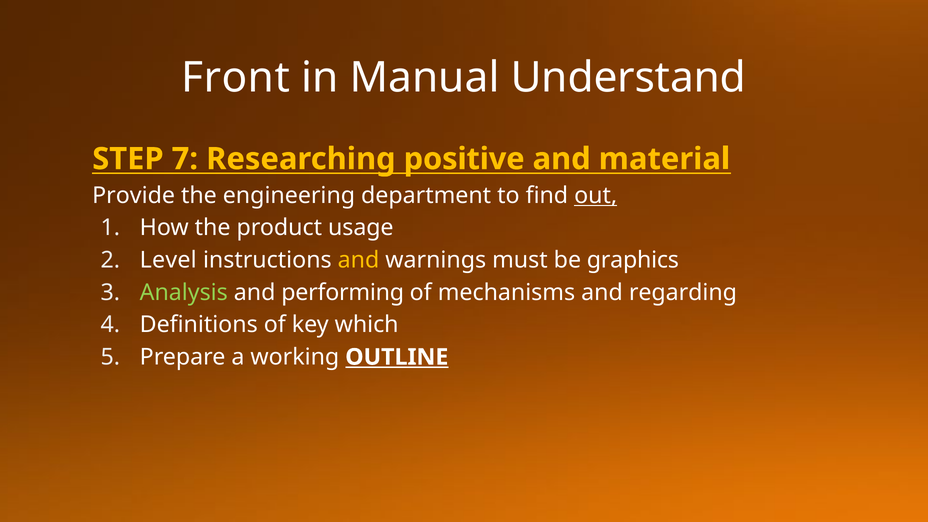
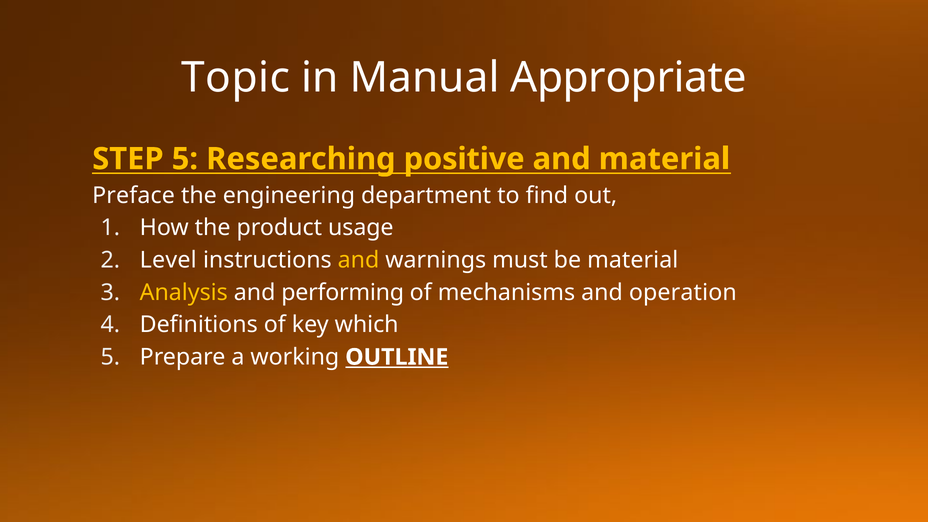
Front: Front -> Topic (236, 78)
Understand: Understand -> Appropriate (628, 78)
STEP 7: 7 -> 5 (185, 159)
Provide: Provide -> Preface (134, 196)
out underline: present -> none (596, 196)
be graphics: graphics -> material (633, 260)
Analysis colour: light green -> yellow (184, 292)
regarding: regarding -> operation (683, 292)
